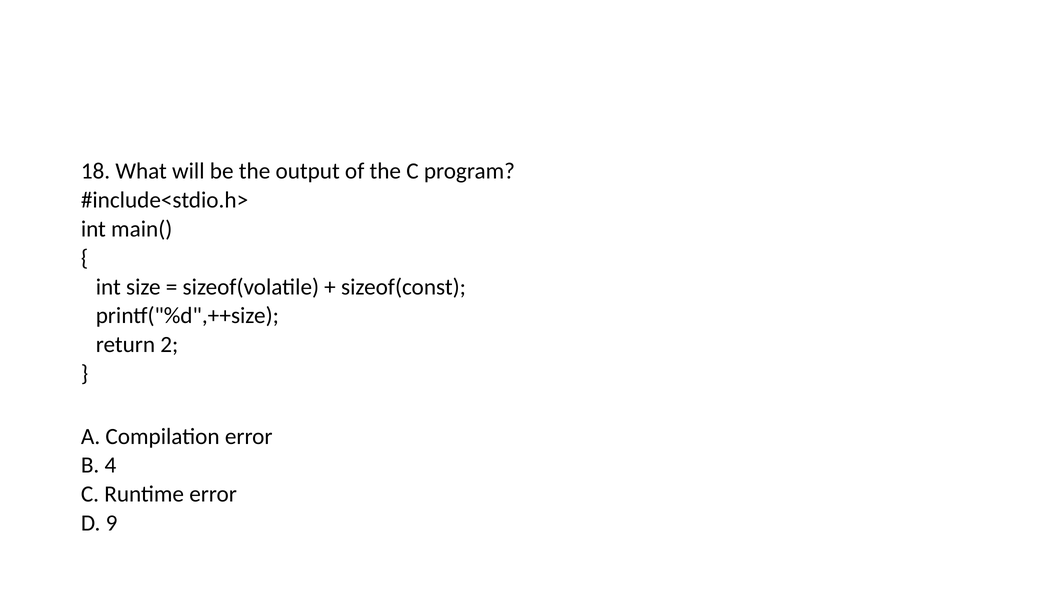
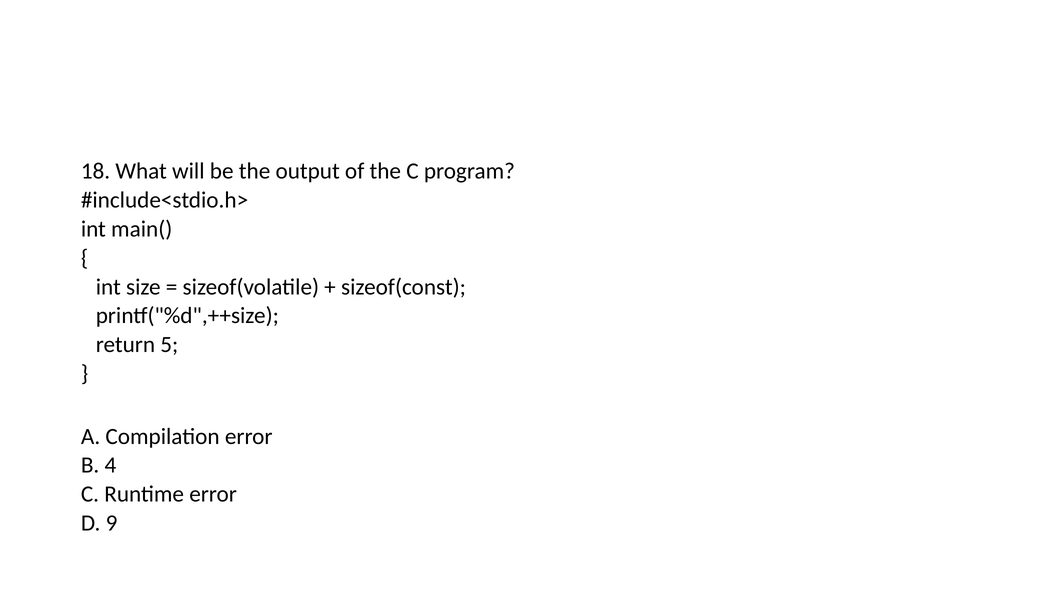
2: 2 -> 5 (169, 345)
